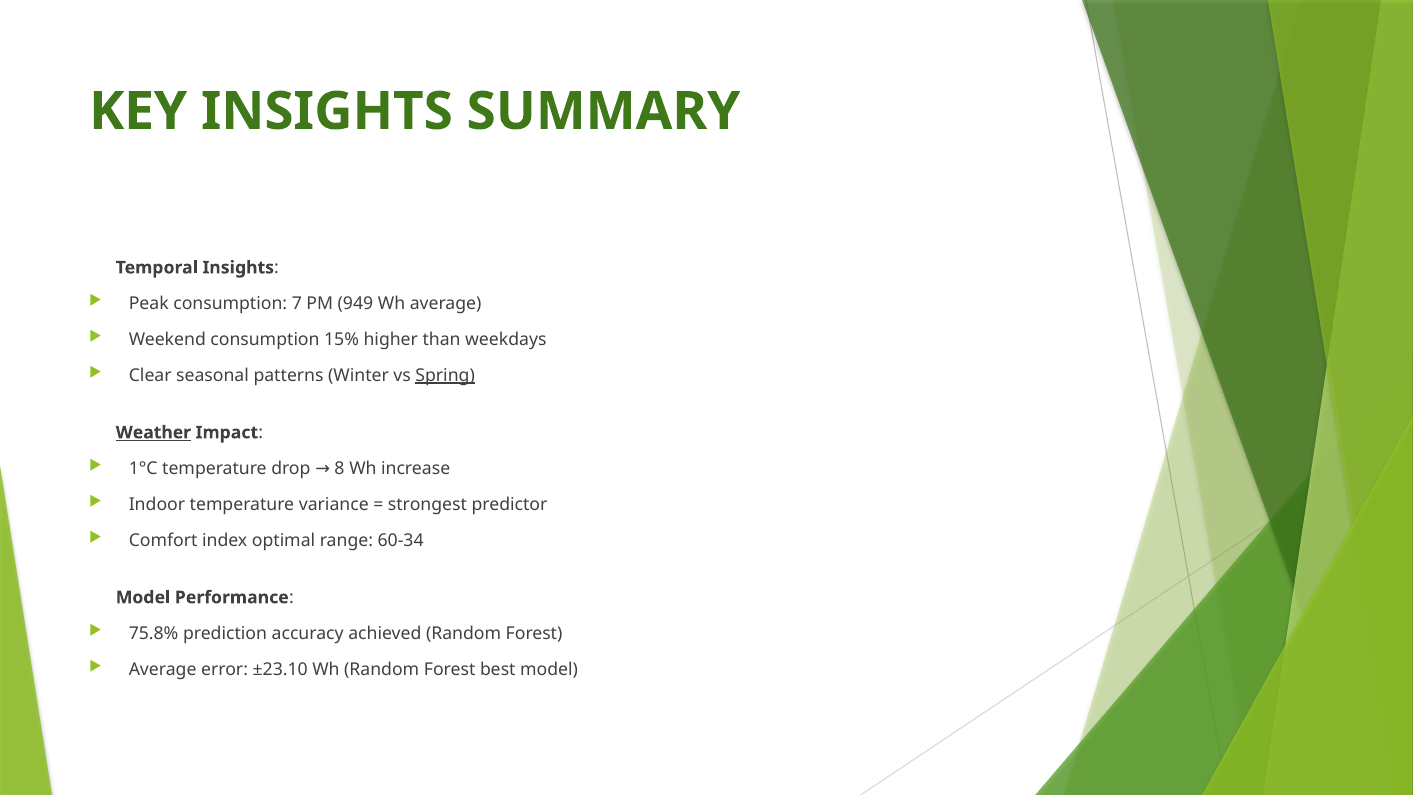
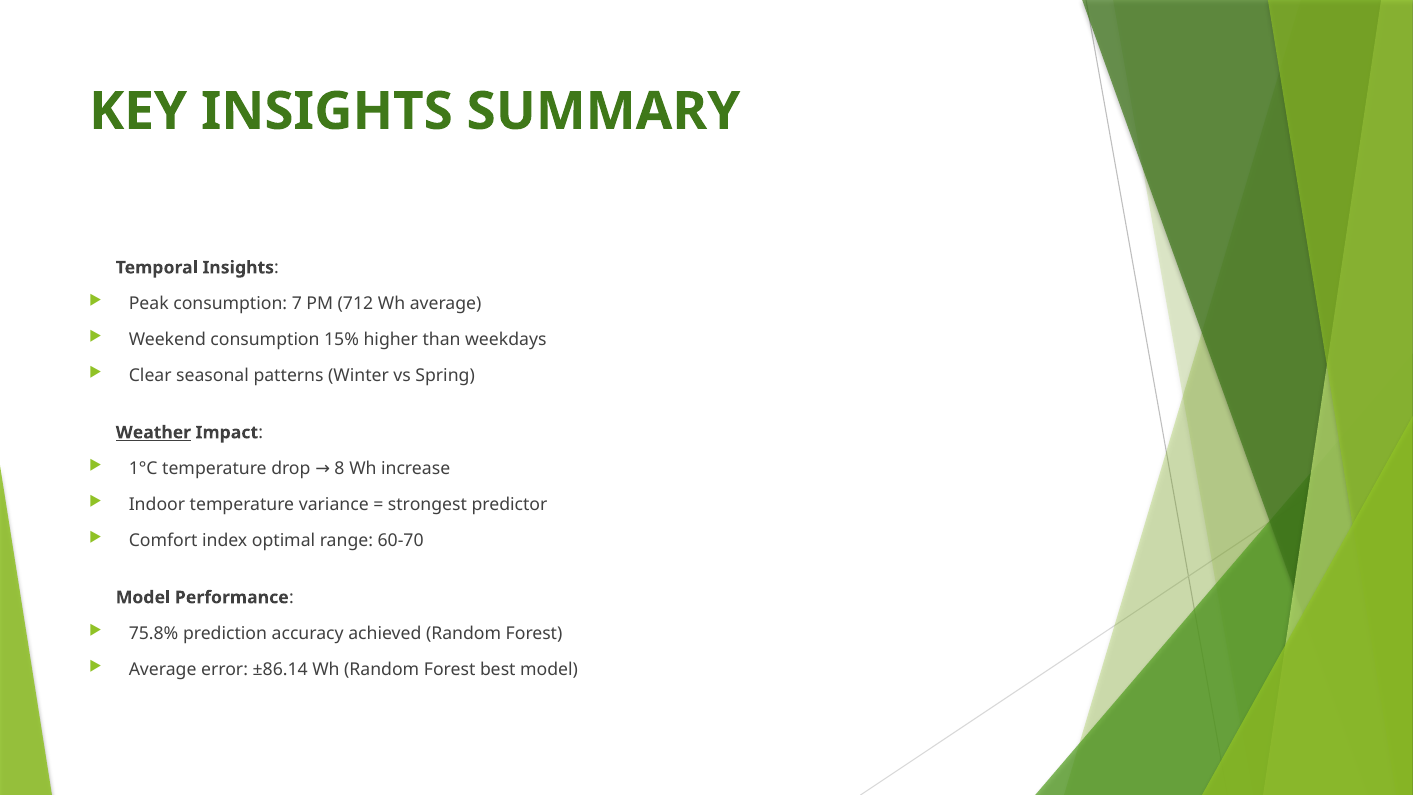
949: 949 -> 712 (355, 303)
Spring underline: present -> none (445, 375)
60-34: 60-34 -> 60-70 (401, 540)
±23.10: ±23.10 -> ±86.14 (280, 669)
